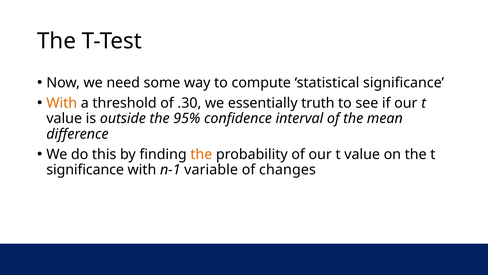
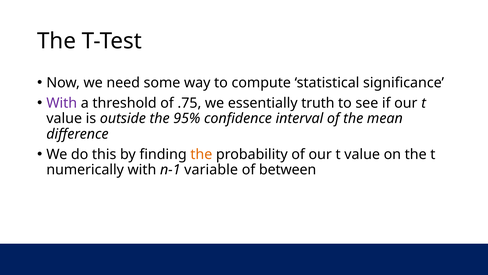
With colour: orange -> purple (62, 103)
.30: .30 -> .75 (189, 103)
significance: significance -> numerically (85, 170)
changes: changes -> between (288, 170)
